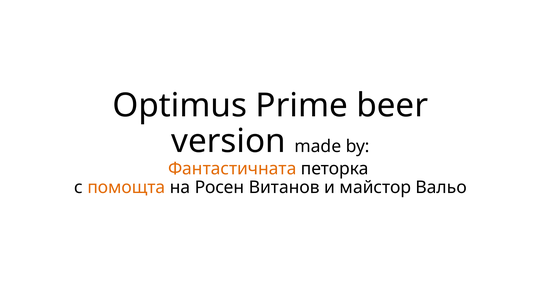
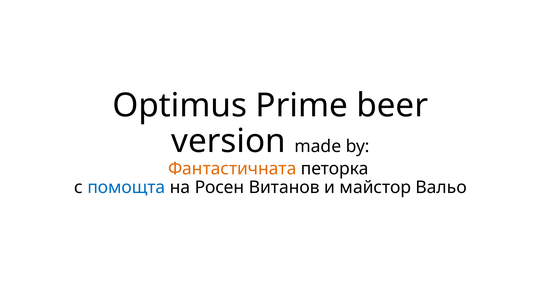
помощта colour: orange -> blue (126, 188)
